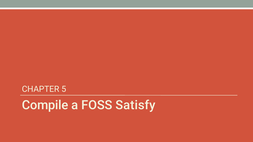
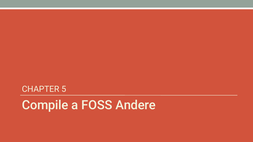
Satisfy: Satisfy -> Andere (136, 105)
